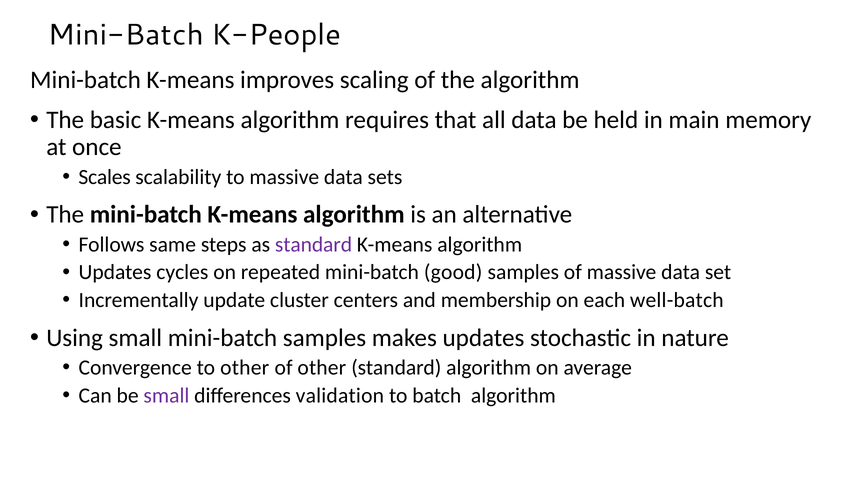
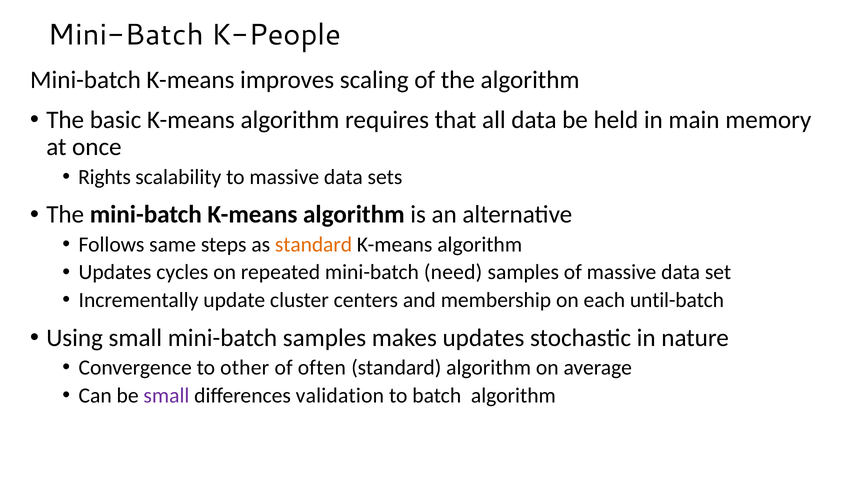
Scales: Scales -> Rights (105, 177)
standard colour: purple -> orange (314, 244)
good: good -> need (453, 272)
well-batch: well-batch -> until-batch (677, 300)
of other: other -> often (322, 367)
